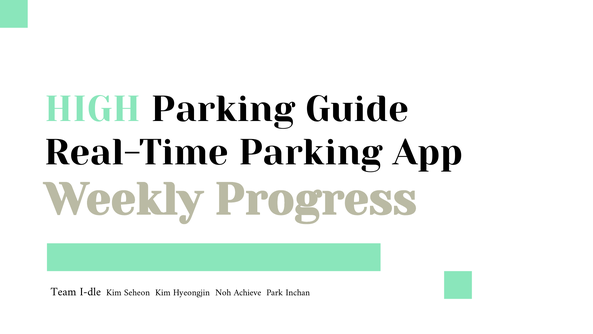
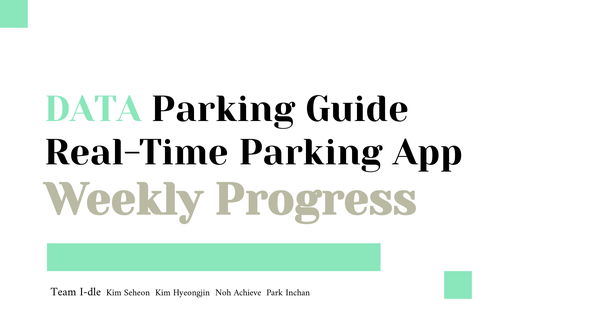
HIGH: HIGH -> DATA (93, 109)
